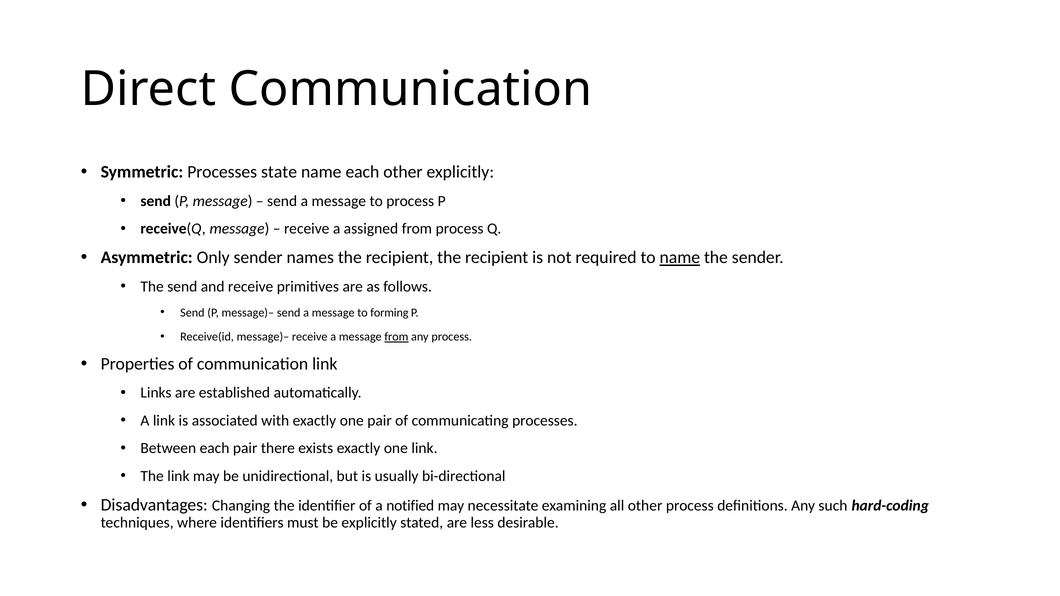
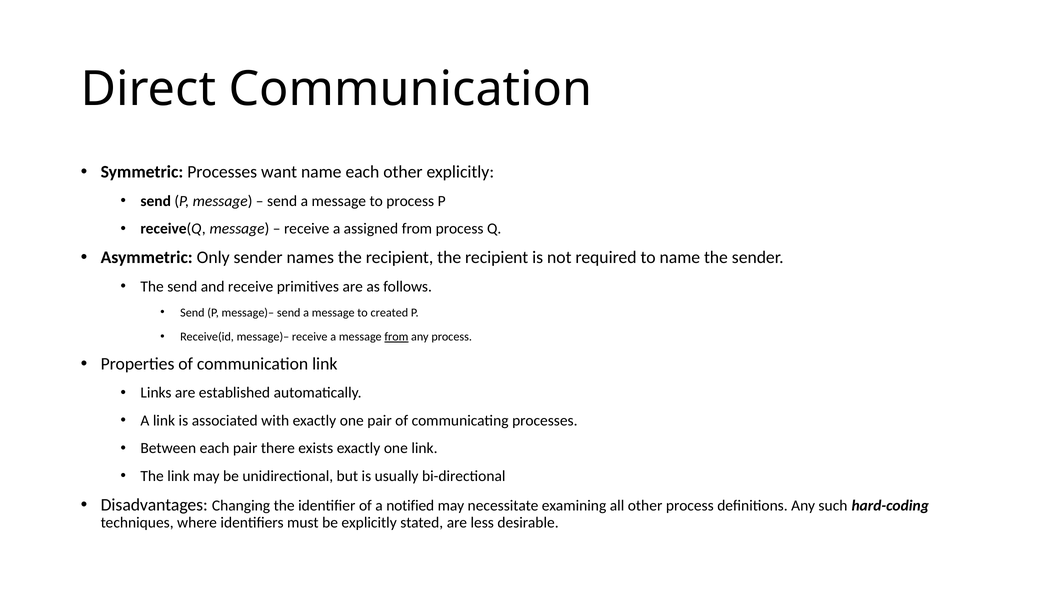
state: state -> want (279, 172)
name underline: present -> none (680, 258)
forming: forming -> created (389, 313)
